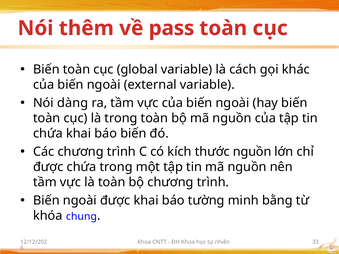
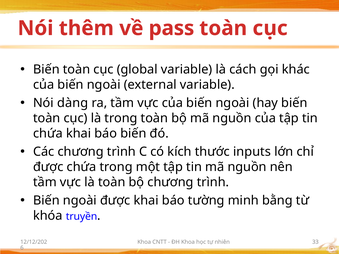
thước nguồn: nguồn -> inputs (252, 152)
chung: chung -> truyền (82, 217)
